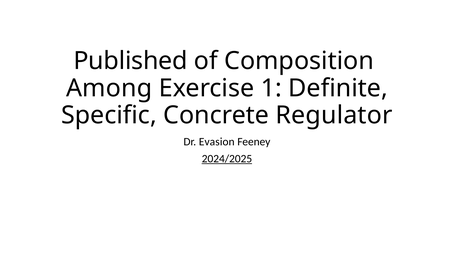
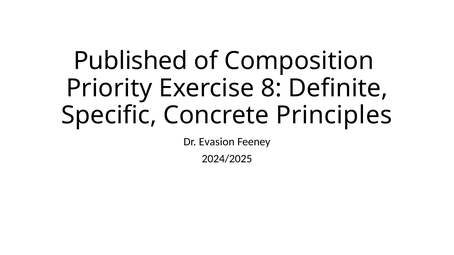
Among: Among -> Priority (109, 88)
1: 1 -> 8 (271, 88)
Regulator: Regulator -> Principles (334, 115)
2024/2025 underline: present -> none (227, 159)
